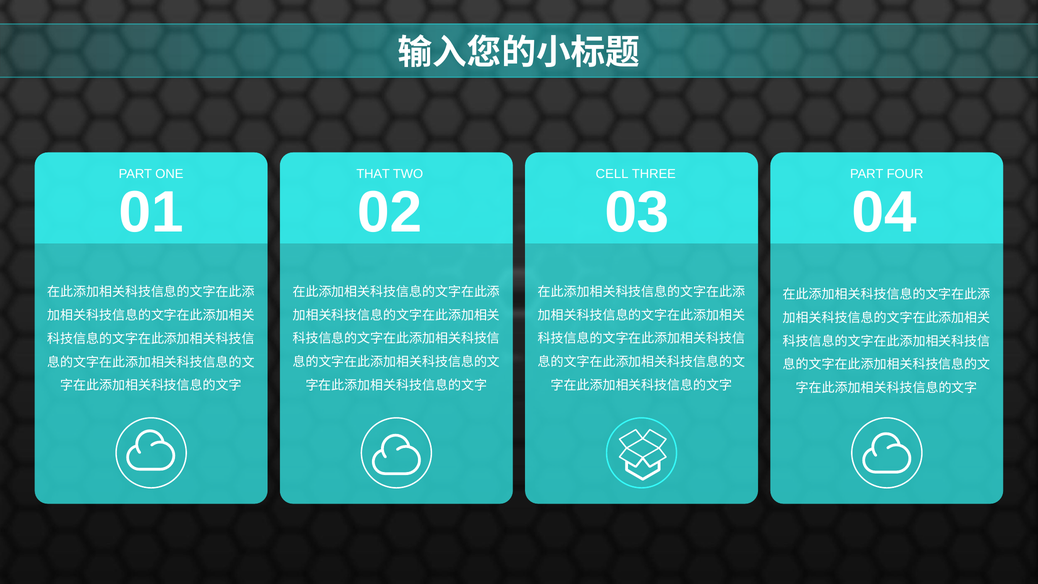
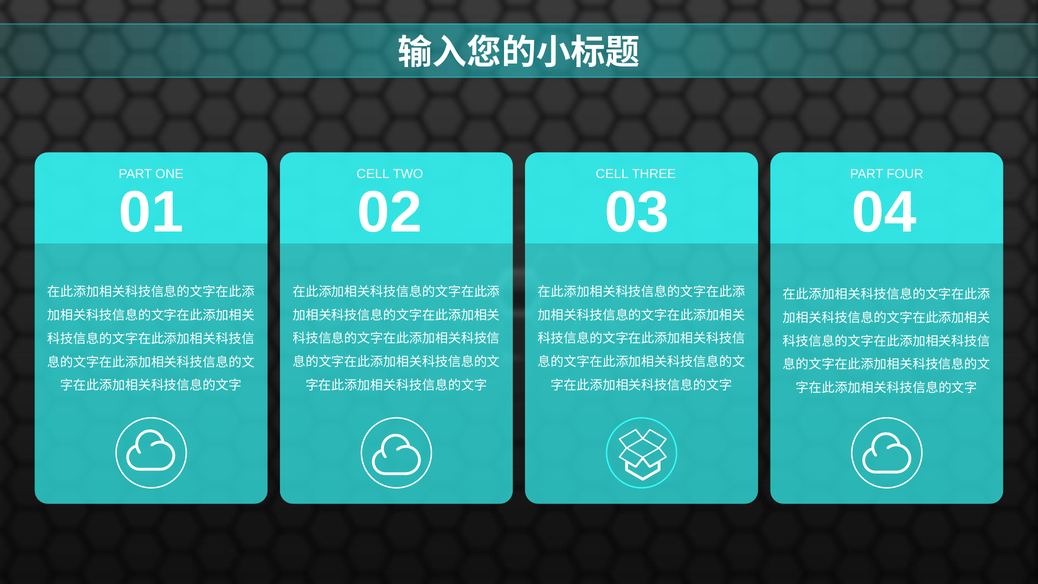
THAT: THAT -> CELL (373, 174)
